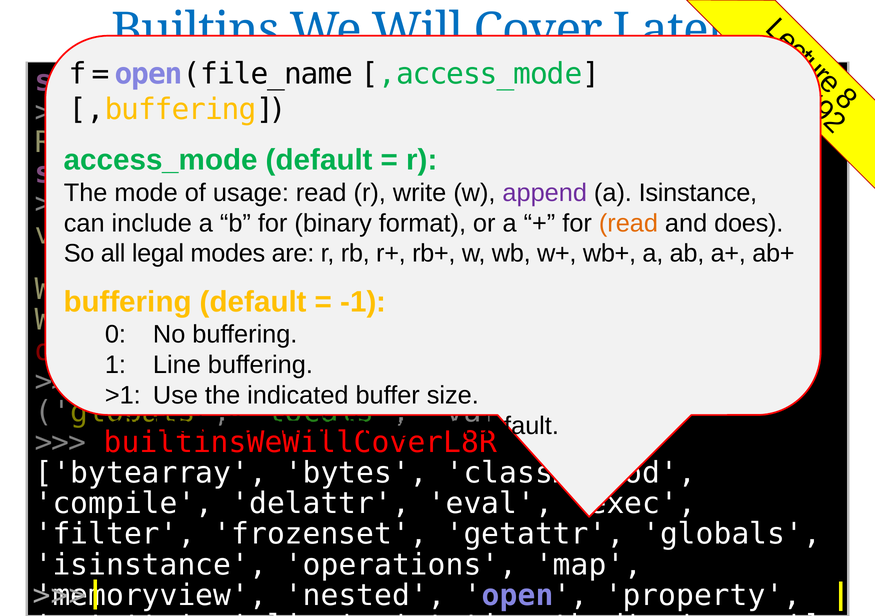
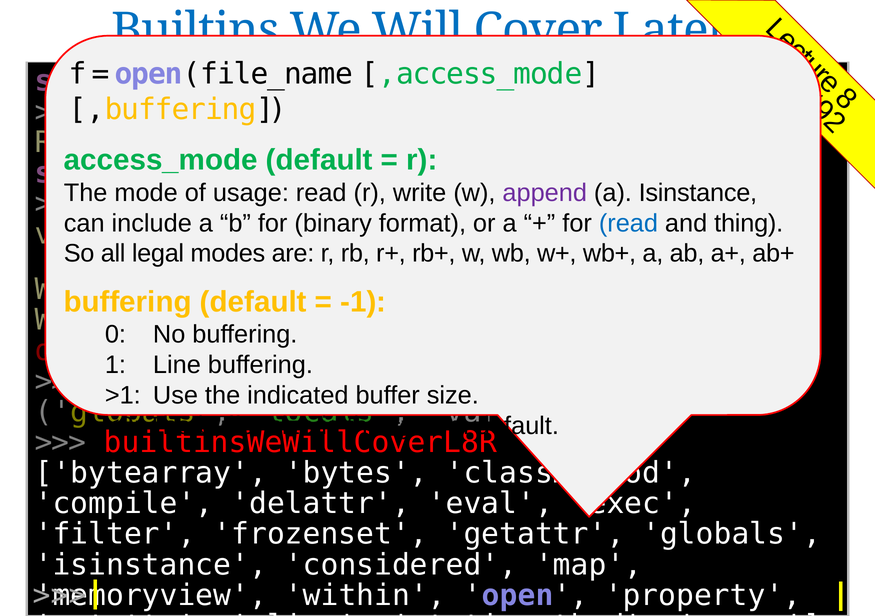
read colour: orange -> blue (628, 223)
does: does -> thing (749, 223)
operations: operations -> considered (401, 565)
nested: nested -> within (365, 596)
